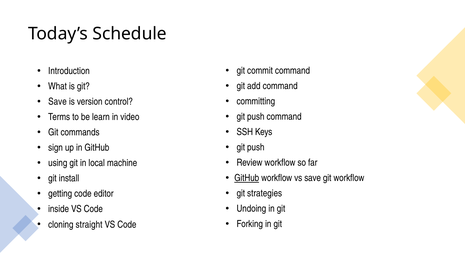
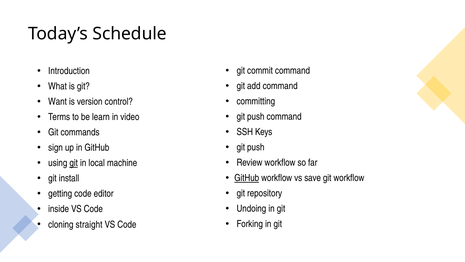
Save: Save -> Want (58, 102)
git underline: none -> present (74, 163)
strategies: strategies -> repository (265, 193)
